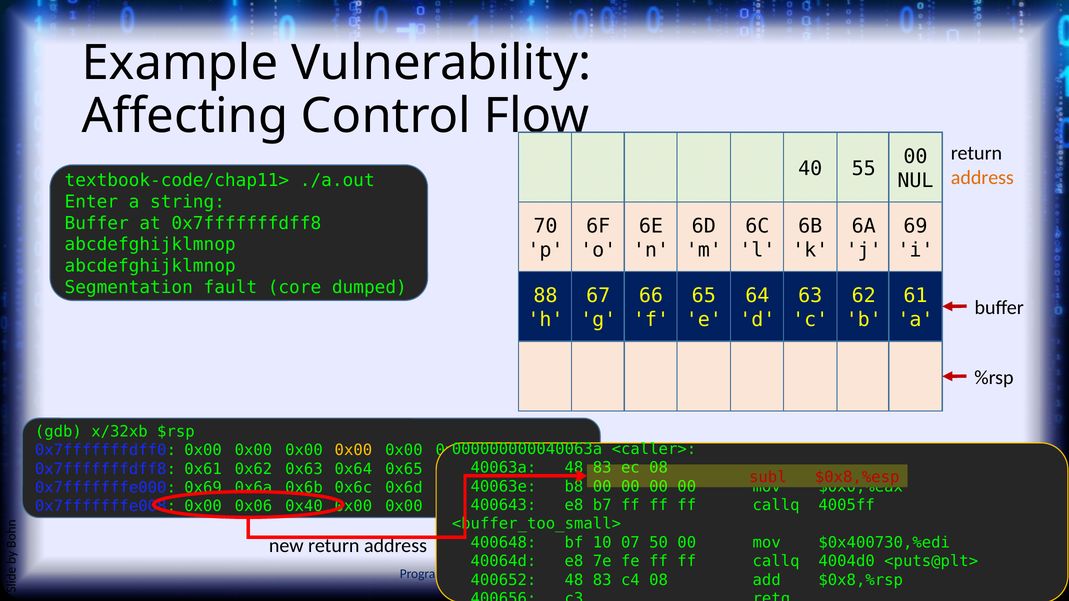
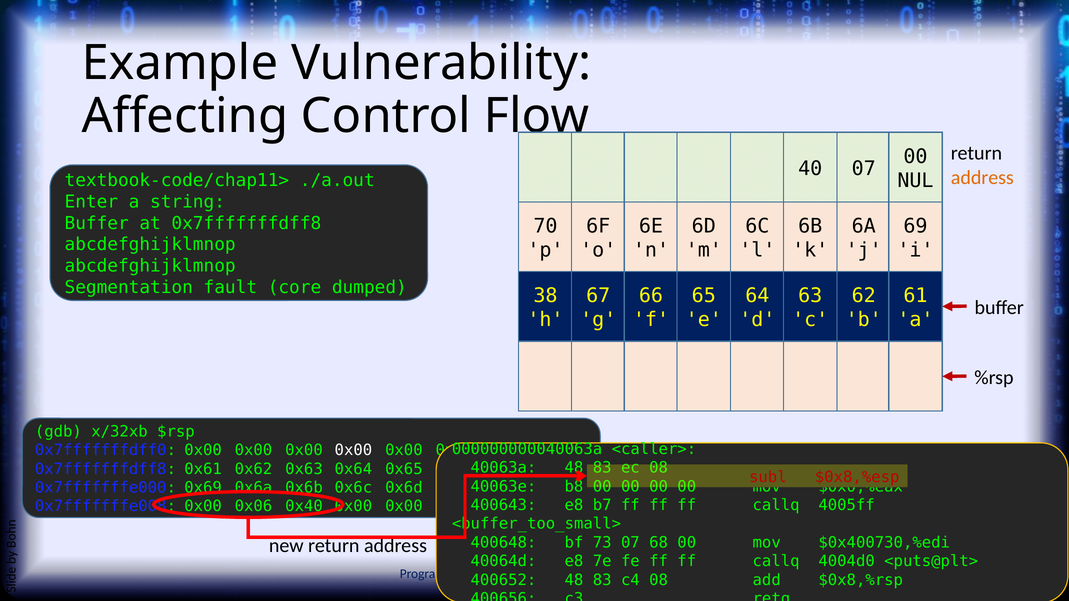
40 55: 55 -> 07 (864, 169)
88: 88 -> 38 (545, 296)
0x00 colour: yellow -> white (353, 450)
10: 10 -> 73 (602, 543)
50: 50 -> 68 (659, 543)
